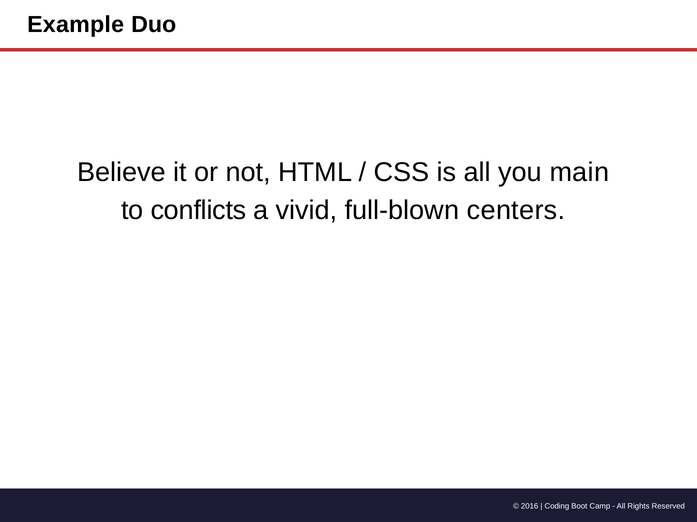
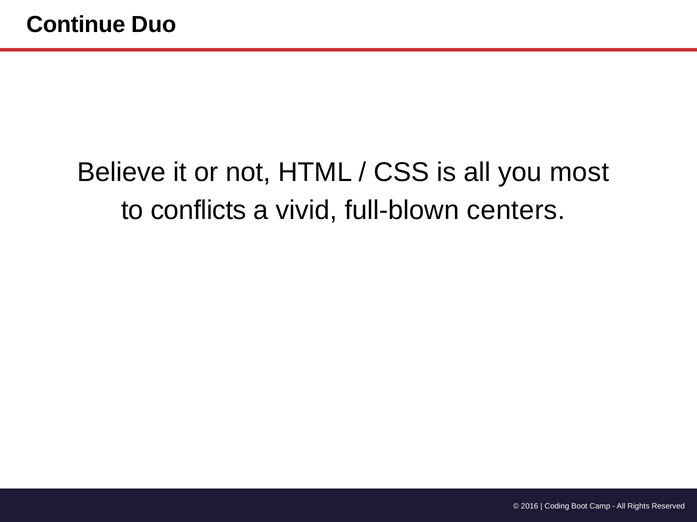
Example: Example -> Continue (76, 25)
main: main -> most (579, 173)
